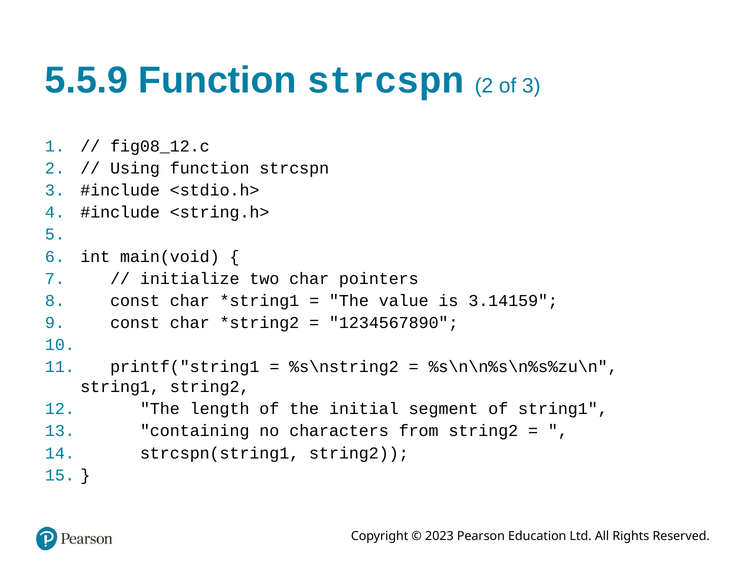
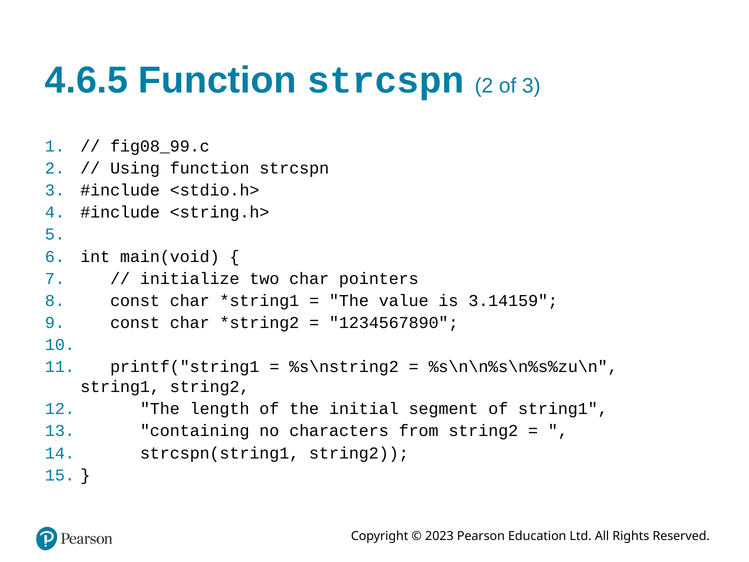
5.5.9: 5.5.9 -> 4.6.5 (87, 80)
fig08_12.c: fig08_12.c -> fig08_99.c (160, 146)
